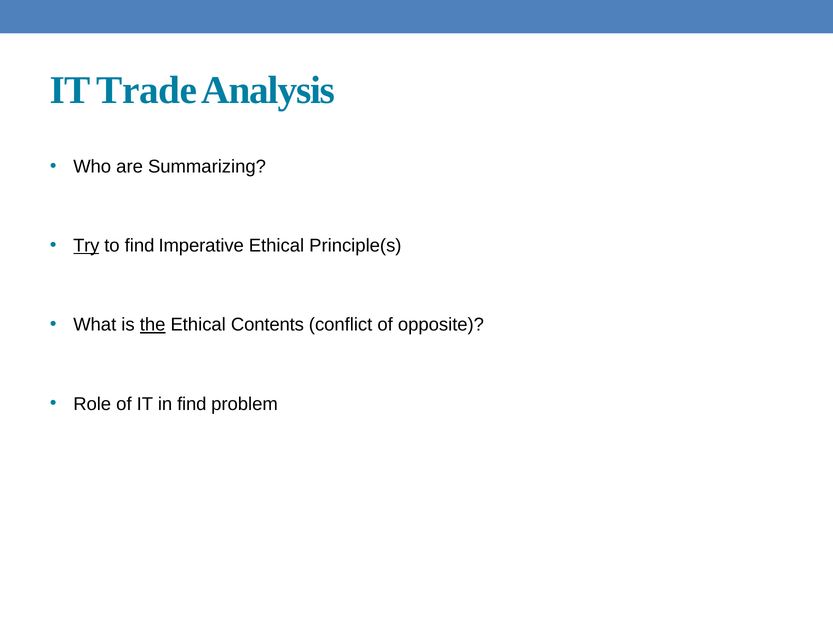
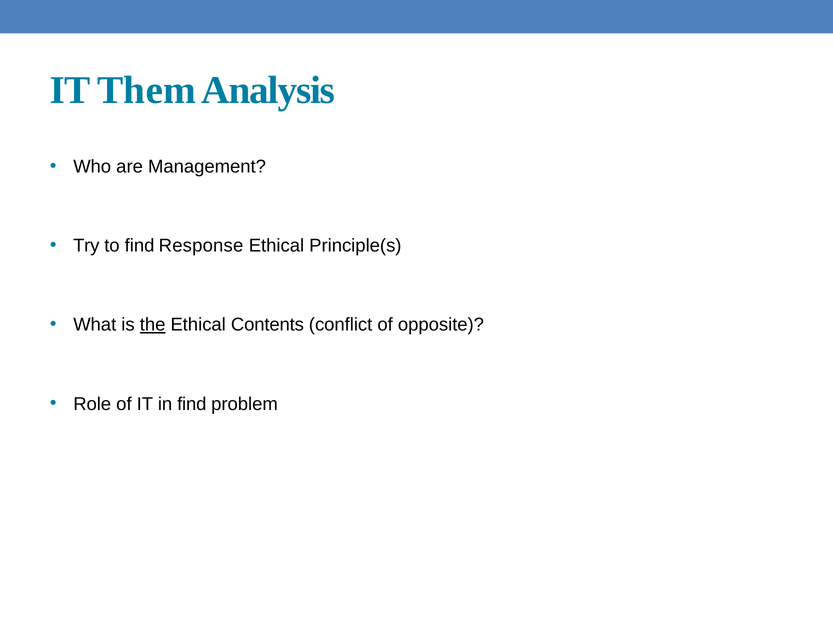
Trade: Trade -> Them (146, 90)
Summarizing: Summarizing -> Management (207, 166)
Try underline: present -> none (86, 246)
Imperative: Imperative -> Response (201, 246)
